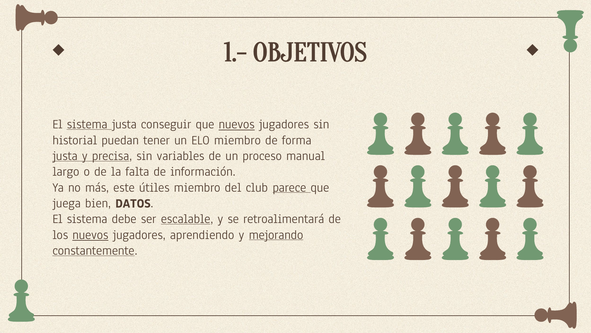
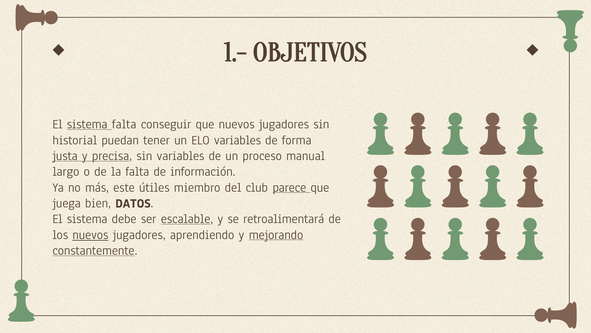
sistema justa: justa -> falta (124, 124)
nuevos underline: present -> none (237, 124)
ELO miembro: miembro -> variables (237, 140)
